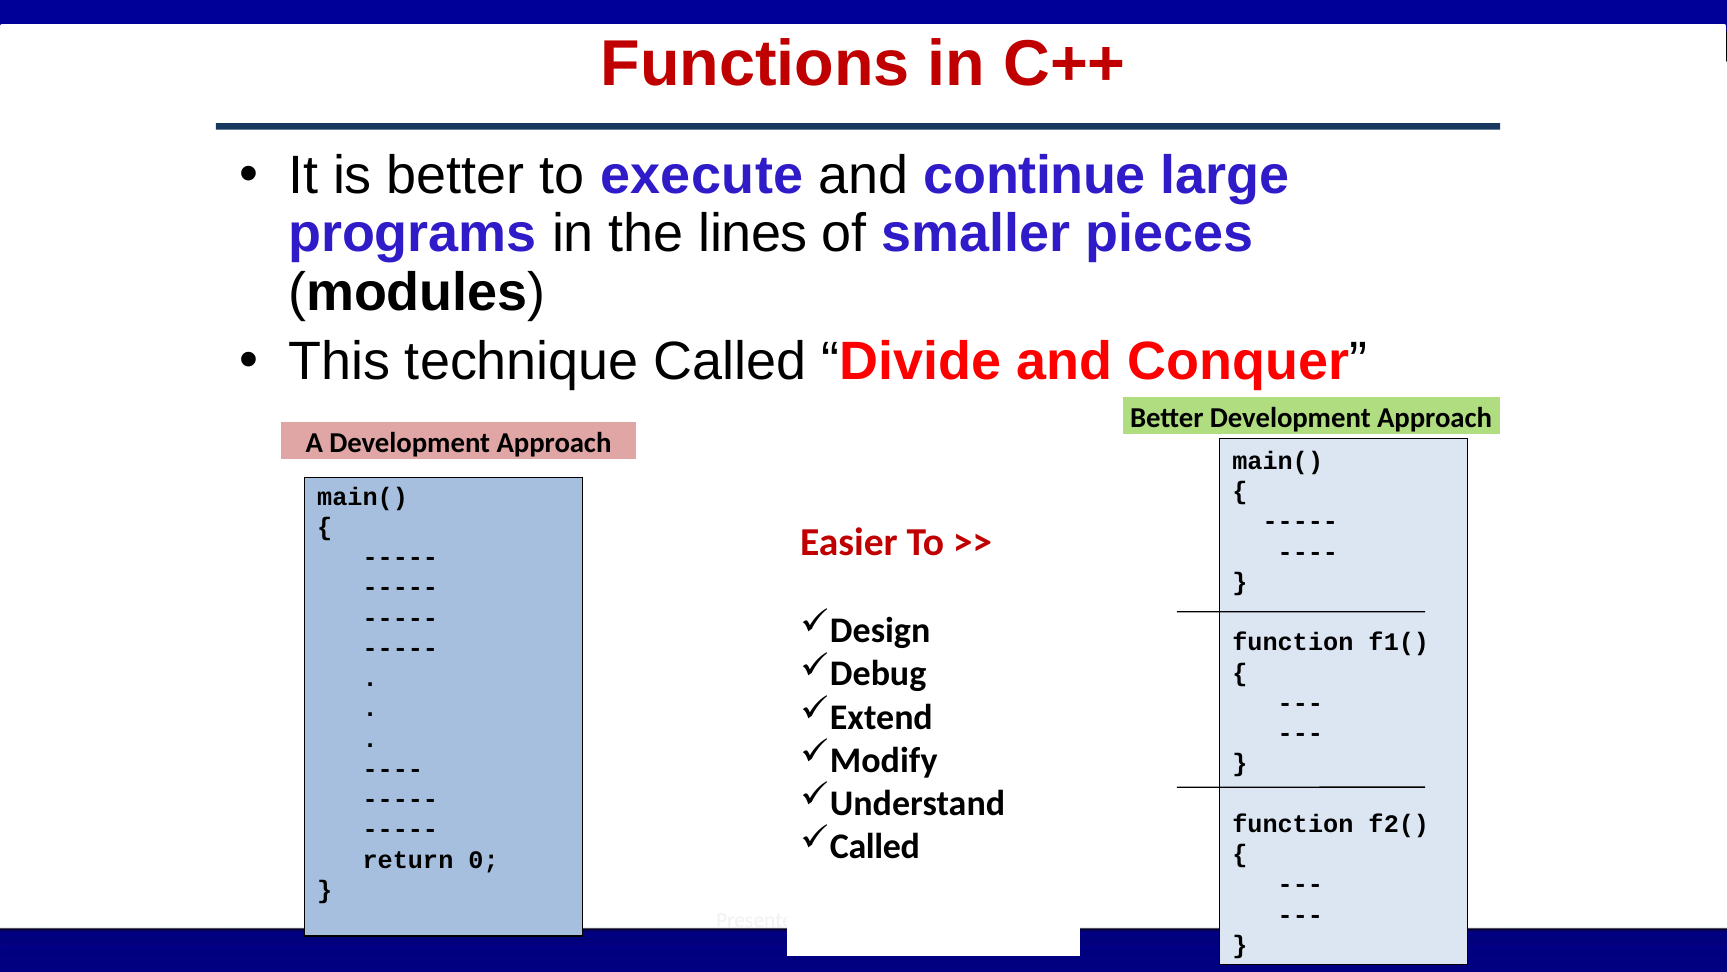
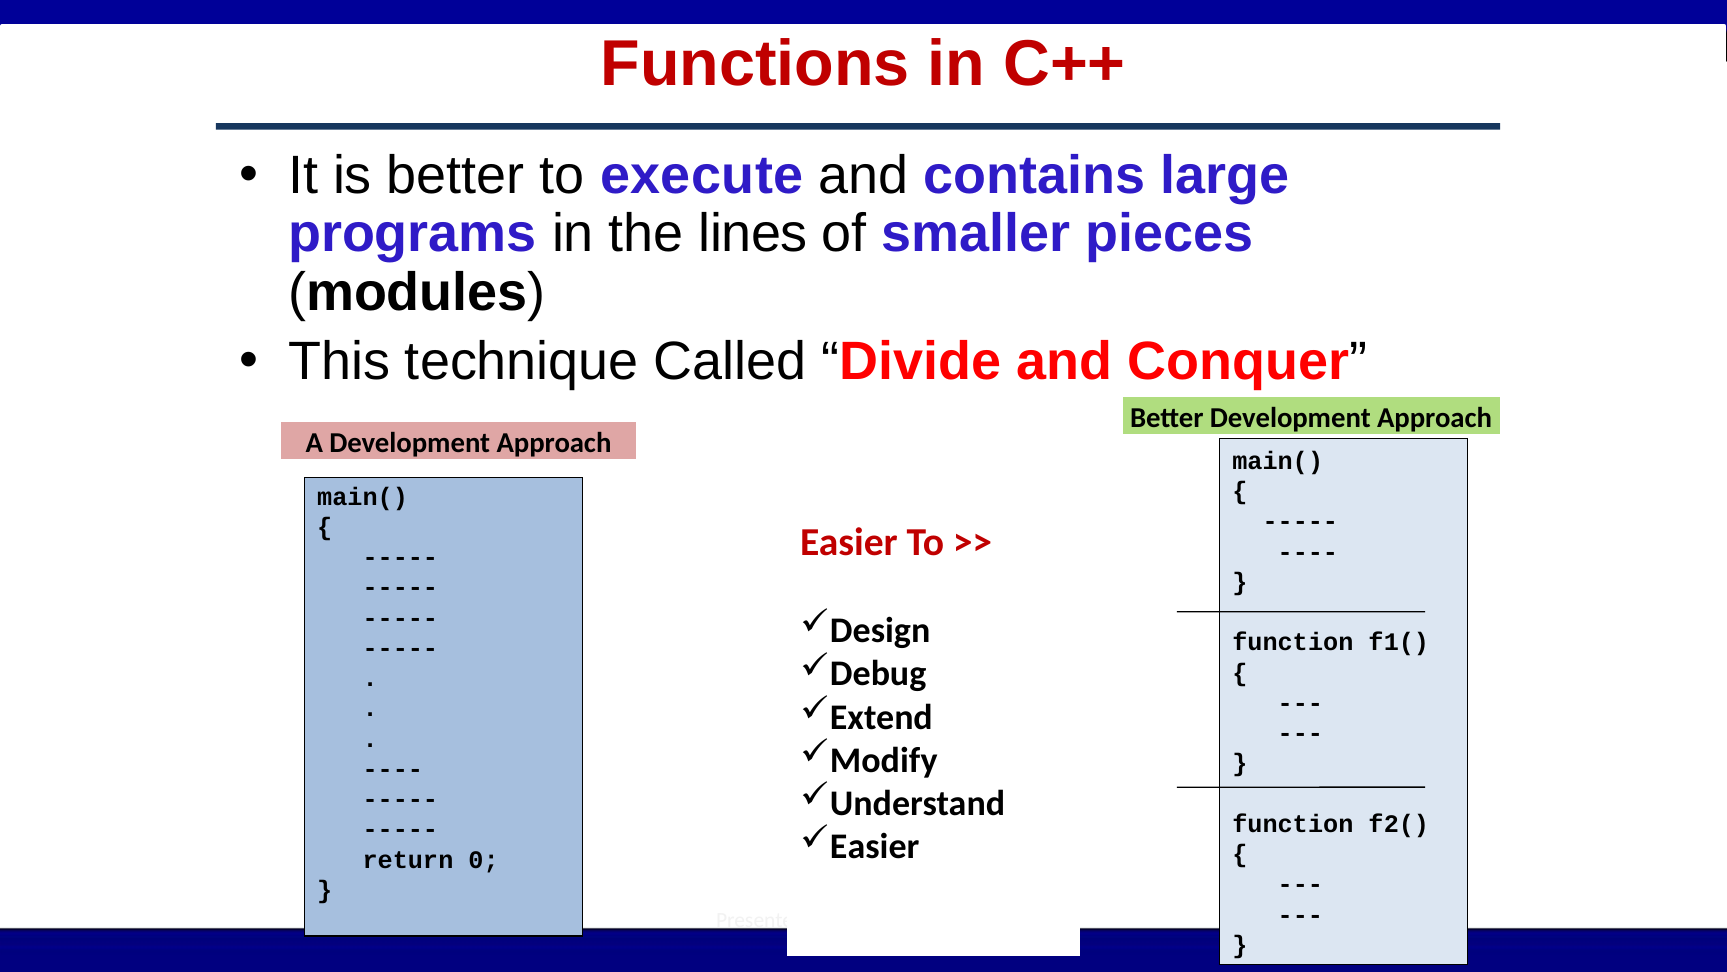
continue: continue -> contains (1035, 176)
Called: Called -> Easier (875, 846)
